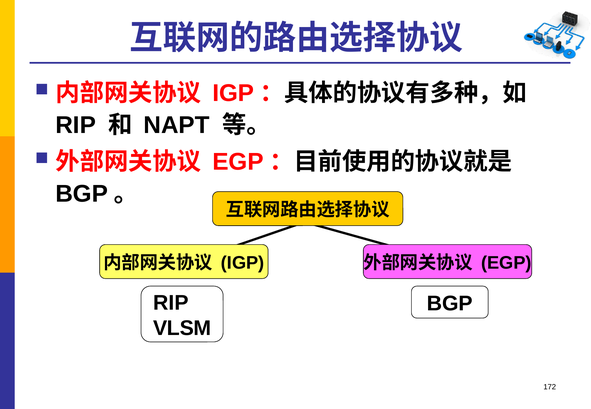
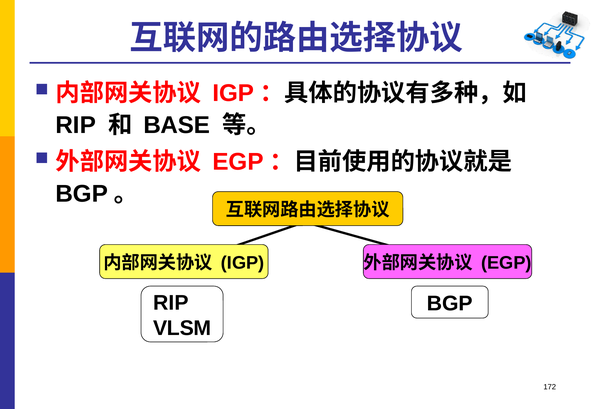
NAPT: NAPT -> BASE (177, 125)
